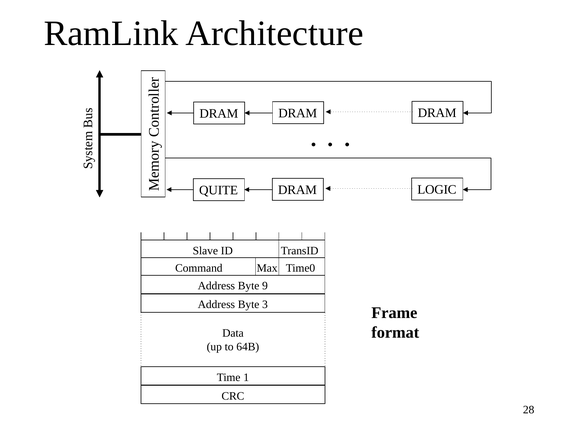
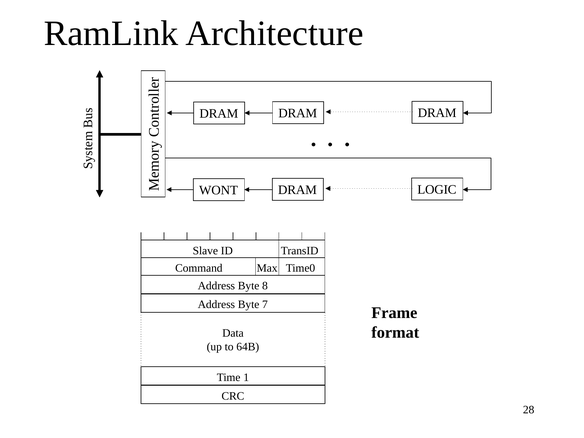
QUITE: QUITE -> WONT (219, 190)
9: 9 -> 8 (265, 286)
3: 3 -> 7 (265, 305)
